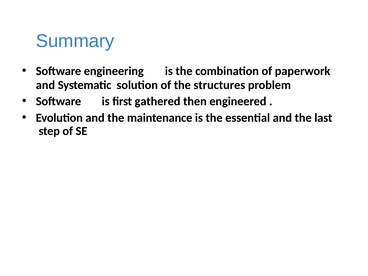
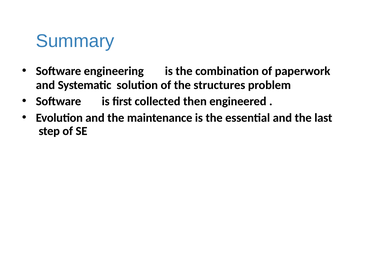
gathered: gathered -> collected (158, 101)
